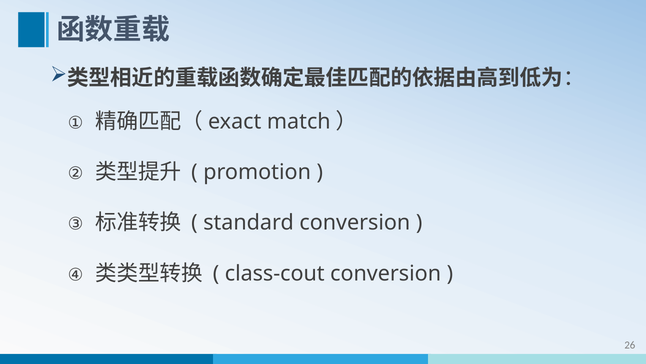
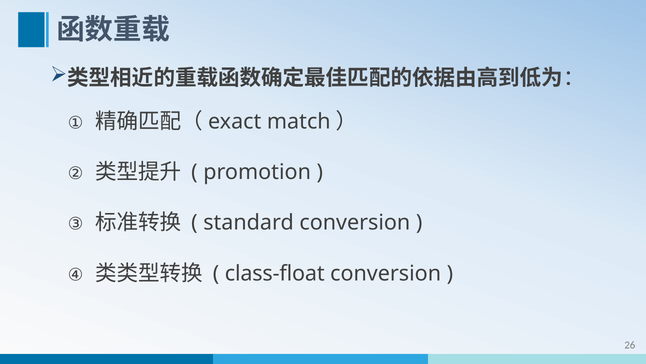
class-cout: class-cout -> class-float (275, 273)
